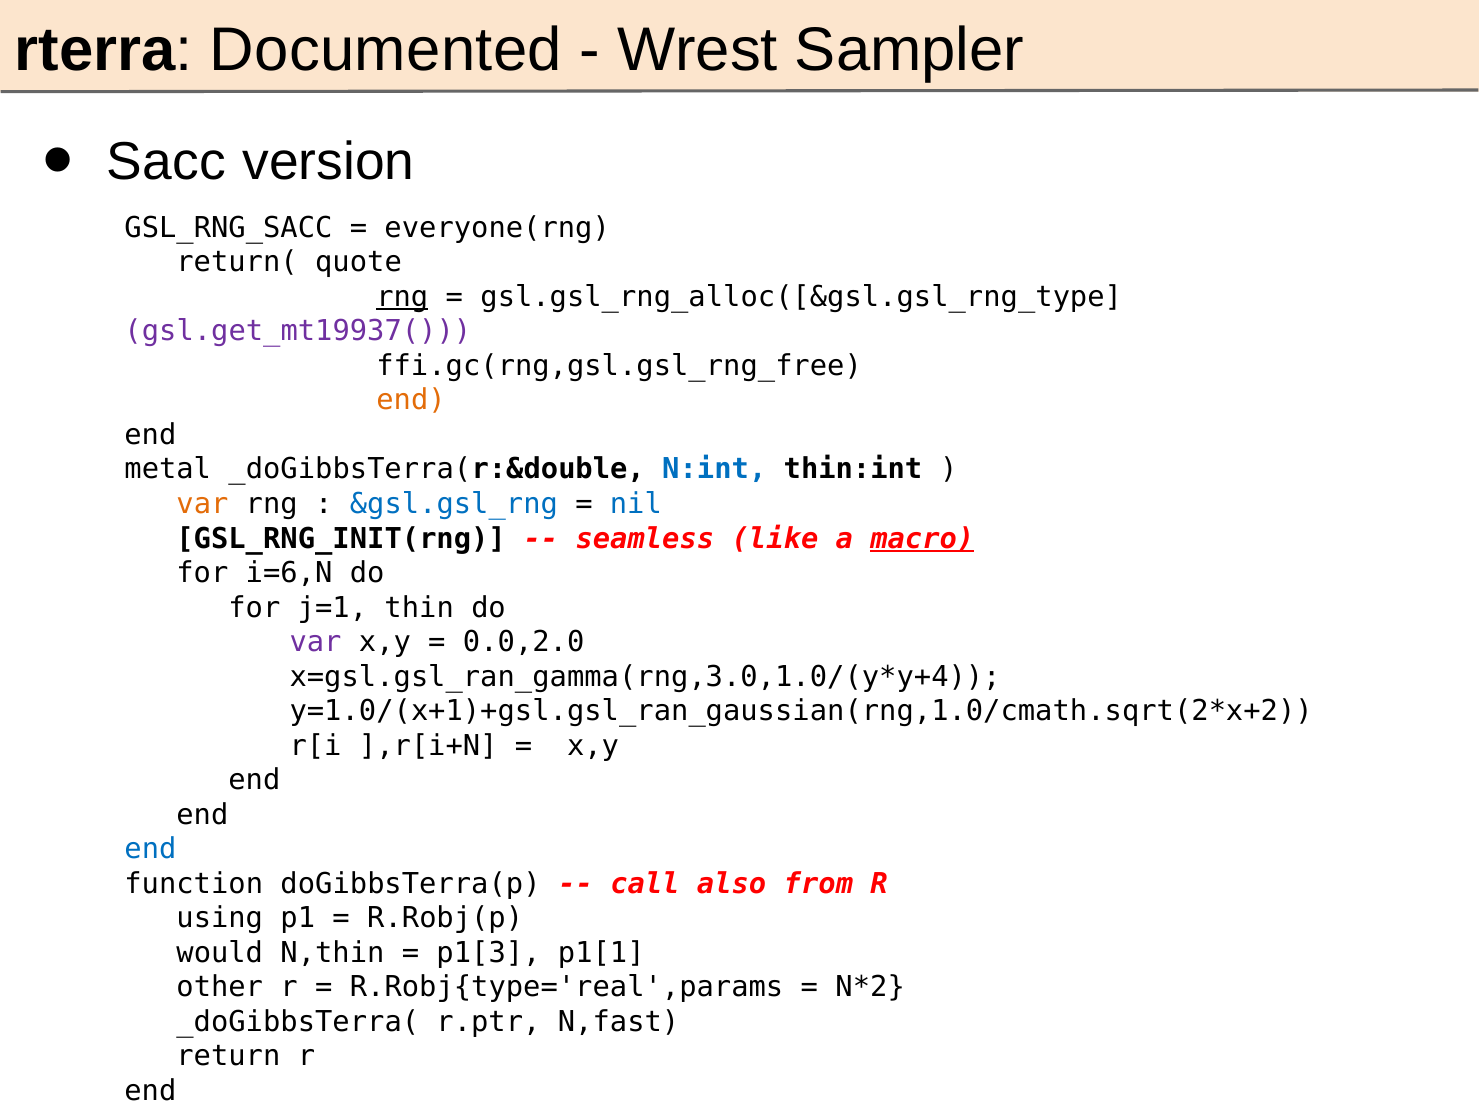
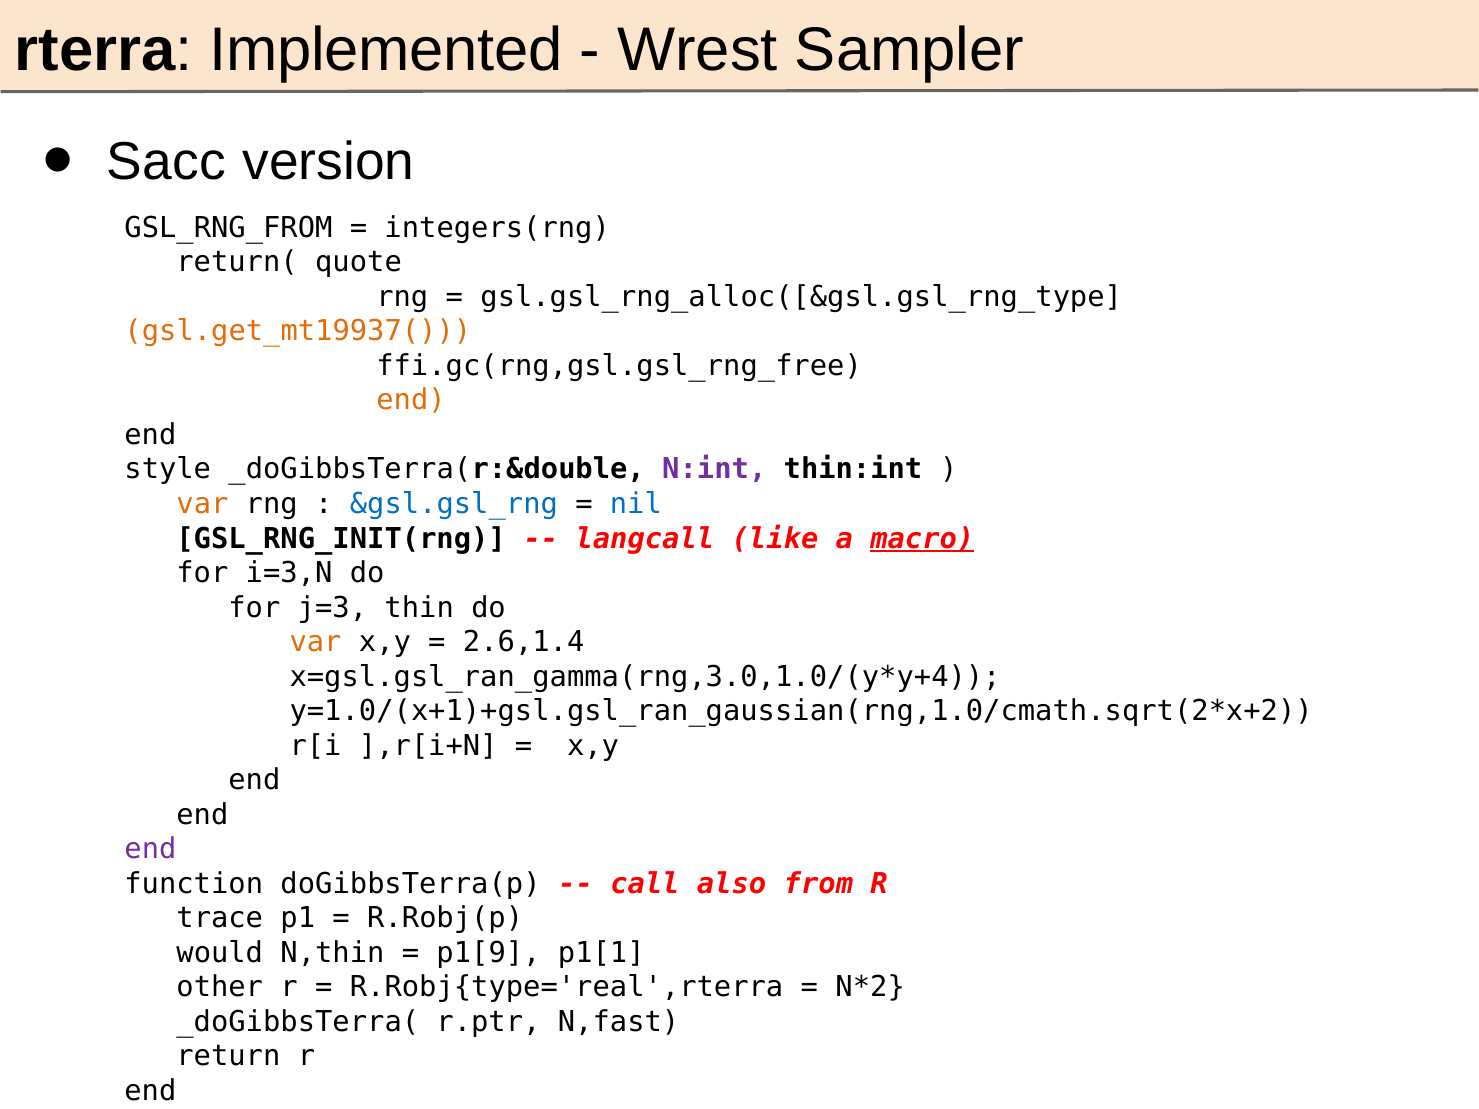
Documented: Documented -> Implemented (386, 50)
GSL_RNG_SACC: GSL_RNG_SACC -> GSL_RNG_FROM (228, 228)
everyone(rng: everyone(rng -> integers(rng (497, 228)
rng underline: present -> none (402, 297)
gsl.get_mt19937( colour: purple -> orange (298, 331)
metal: metal -> style (168, 470)
N:int colour: blue -> purple (714, 470)
seamless: seamless -> langcall (645, 539)
i=6,N: i=6,N -> i=3,N (289, 573)
j=1: j=1 -> j=3 (332, 608)
var colour: purple -> orange (316, 642)
0.0,2.0: 0.0,2.0 -> 2.6,1.4 (524, 642)
end colour: blue -> purple (150, 849)
using: using -> trace (220, 918)
p1[3: p1[3 -> p1[9 (489, 953)
R.Robj{type='real',params: R.Robj{type='real',params -> R.Robj{type='real',rterra (567, 988)
